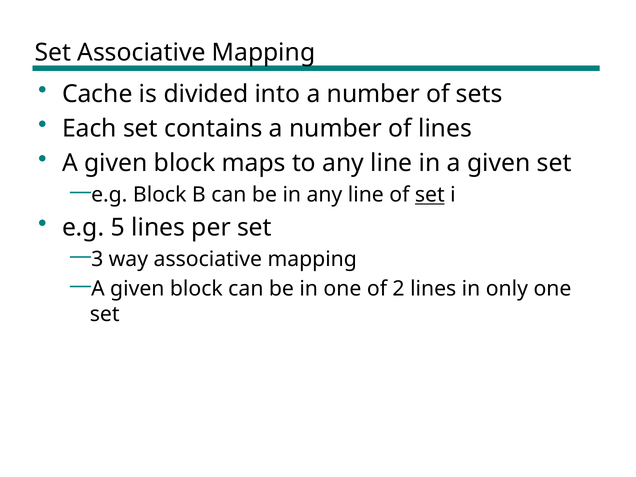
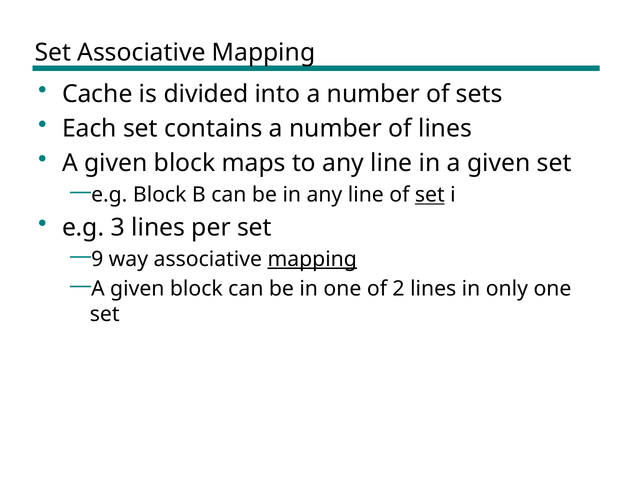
5: 5 -> 3 (118, 228)
3: 3 -> 9 (97, 259)
mapping underline: none -> present (312, 259)
